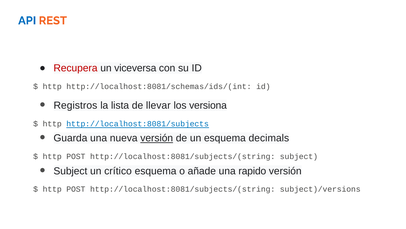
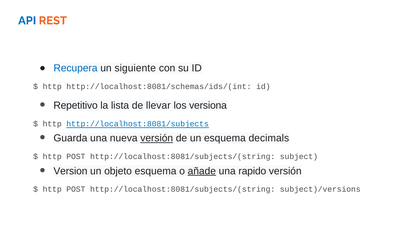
Recupera colour: red -> blue (76, 68)
viceversa: viceversa -> siguiente (135, 68)
Registros: Registros -> Repetitivo (76, 105)
Subject: Subject -> Version (70, 171)
crítico: crítico -> objeto (118, 171)
añade underline: none -> present (202, 171)
